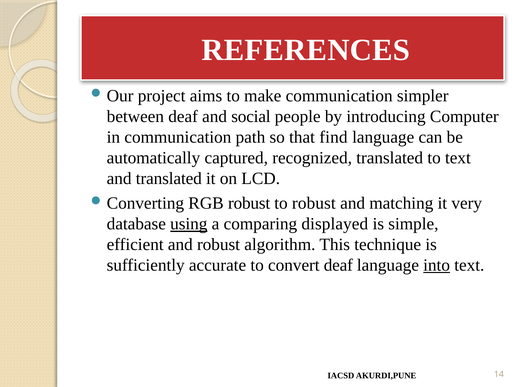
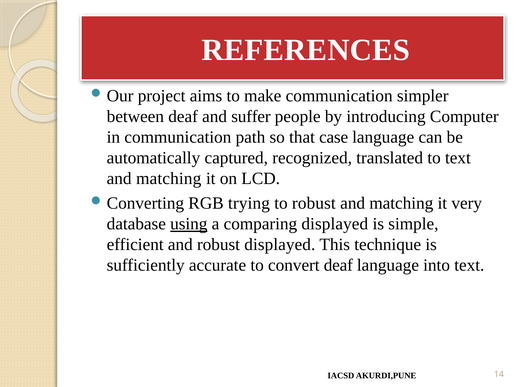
social: social -> suffer (251, 116)
find: find -> case (334, 137)
translated: translated -> matching (169, 178)
RGB robust: robust -> trying (249, 203)
robust algorithm: algorithm -> displayed (280, 245)
into underline: present -> none (437, 265)
